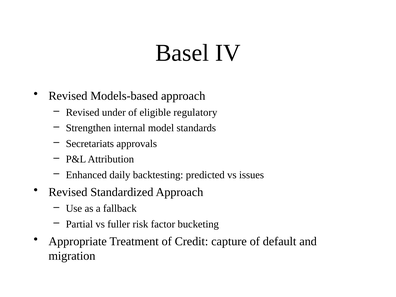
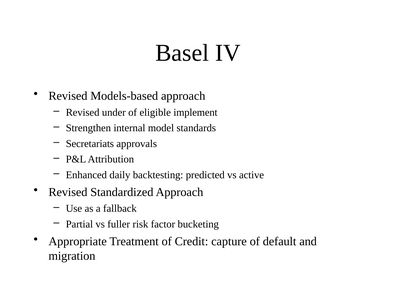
regulatory: regulatory -> implement (195, 112)
issues: issues -> active (252, 175)
